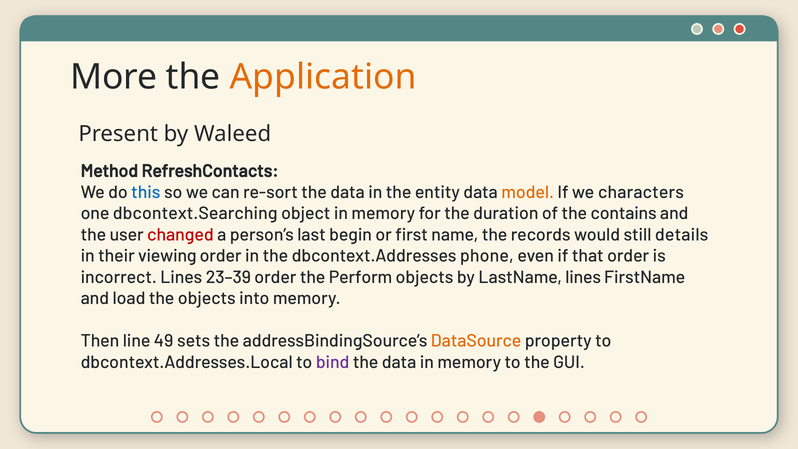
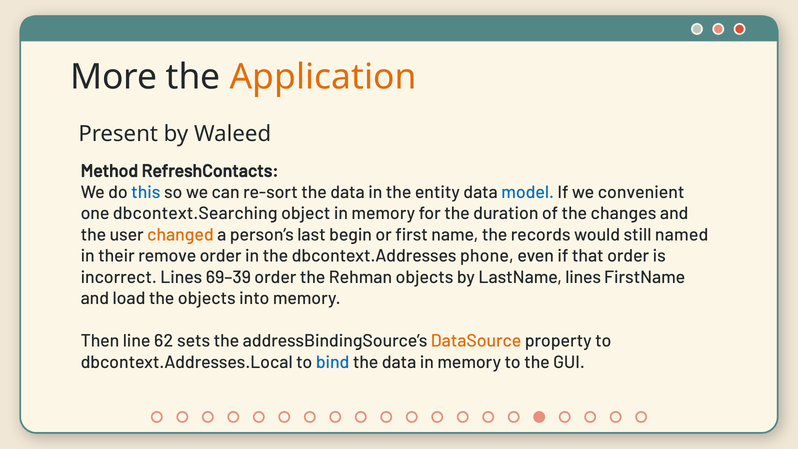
model colour: orange -> blue (528, 192)
characters: characters -> convenient (641, 192)
contains: contains -> changes (624, 213)
changed colour: red -> orange (180, 235)
details: details -> named (682, 235)
viewing: viewing -> remove (167, 256)
23–39: 23–39 -> 69–39 (228, 277)
Perform: Perform -> Rehman (360, 277)
49: 49 -> 62 (164, 341)
bind colour: purple -> blue (333, 362)
